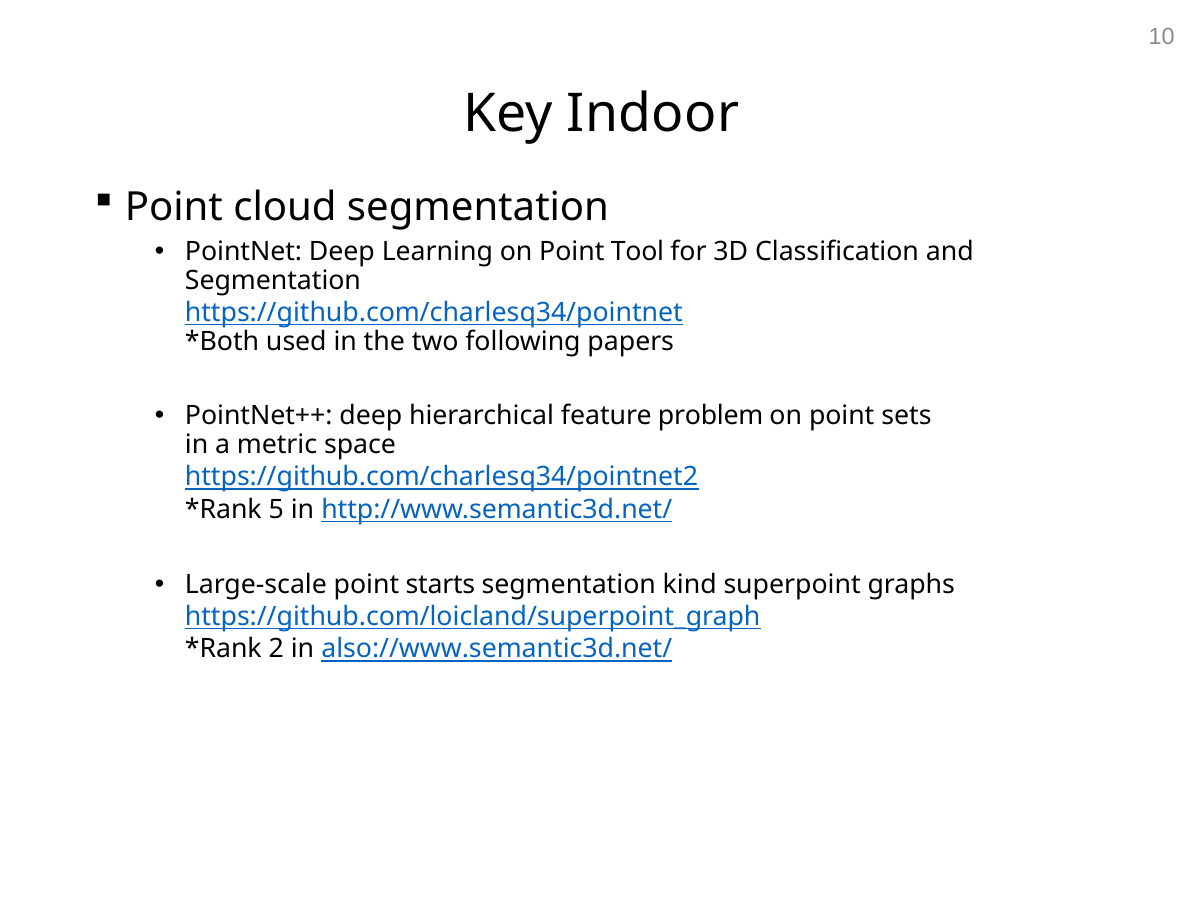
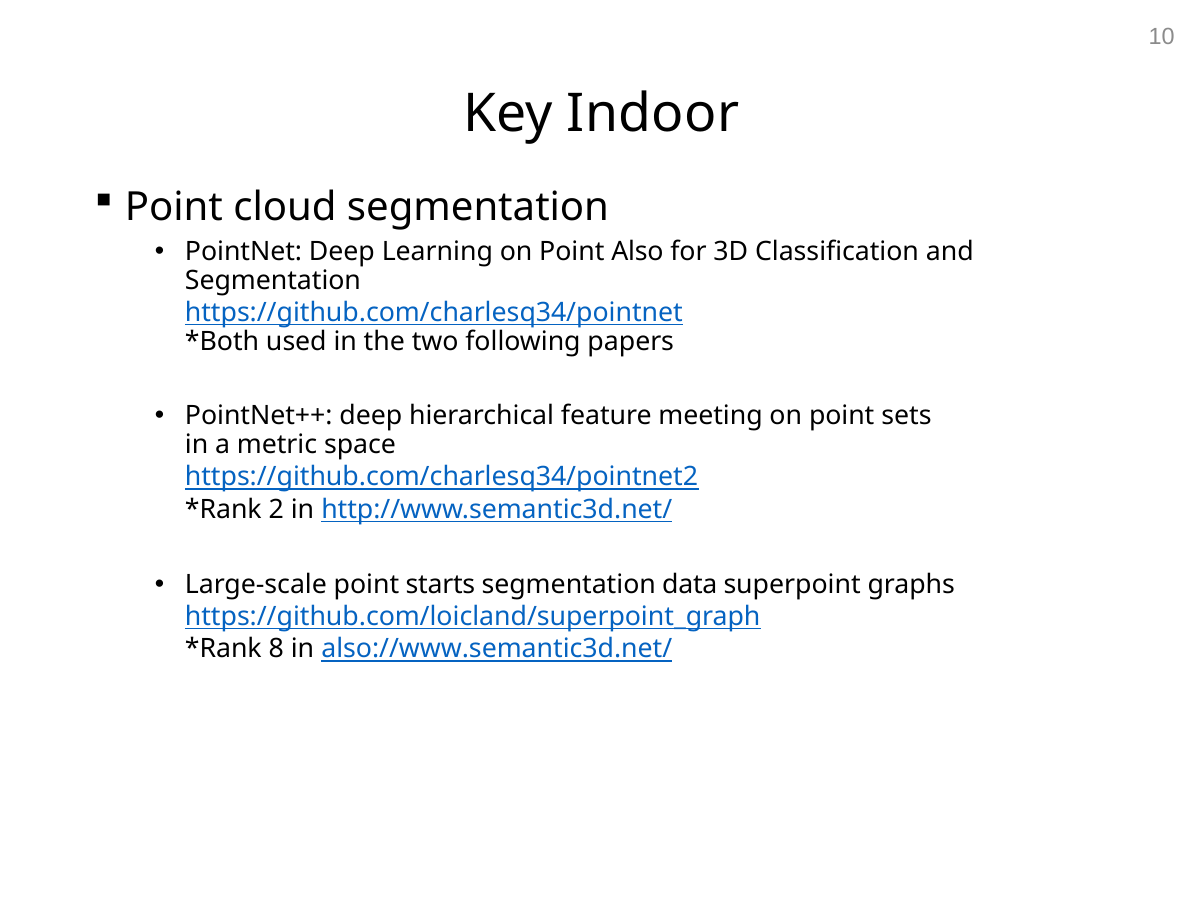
Tool: Tool -> Also (637, 252)
problem: problem -> meeting (711, 416)
5: 5 -> 2 (276, 510)
kind: kind -> data (690, 585)
2: 2 -> 8 (276, 649)
